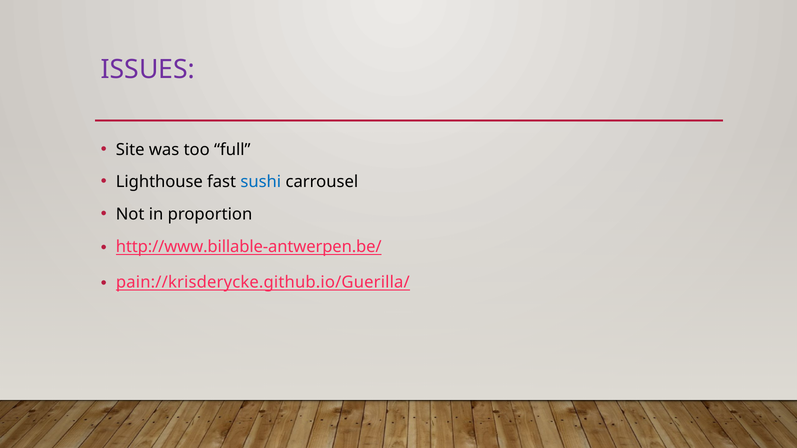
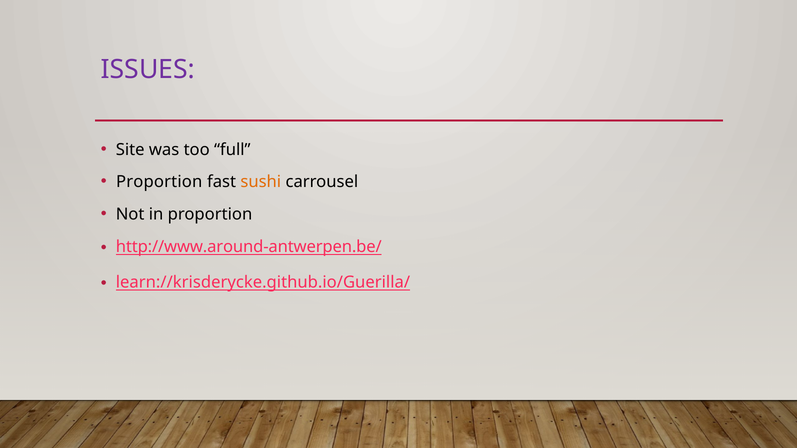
Lighthouse: Lighthouse -> Proportion (159, 182)
sushi colour: blue -> orange (261, 182)
http://www.billable-antwerpen.be/: http://www.billable-antwerpen.be/ -> http://www.around-antwerpen.be/ (249, 247)
pain://krisderycke.github.io/Guerilla/: pain://krisderycke.github.io/Guerilla/ -> learn://krisderycke.github.io/Guerilla/ (263, 283)
